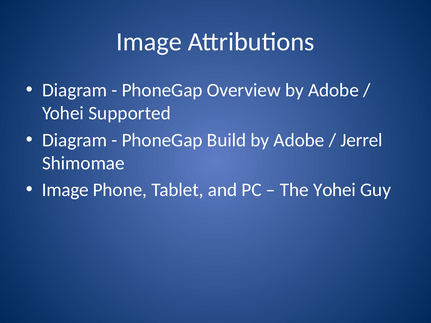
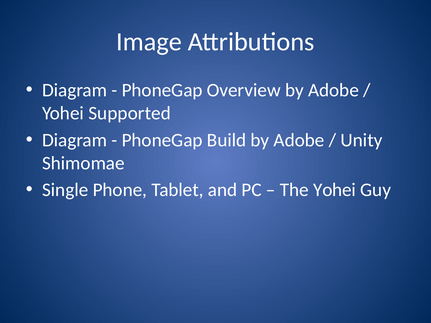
Jerrel: Jerrel -> Unity (362, 140)
Image: Image -> Single (65, 190)
